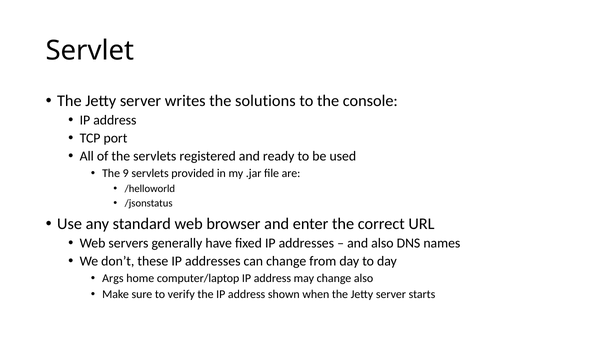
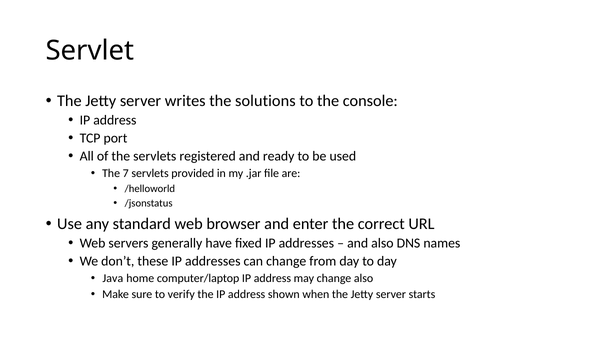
9: 9 -> 7 (126, 173)
Args: Args -> Java (113, 278)
